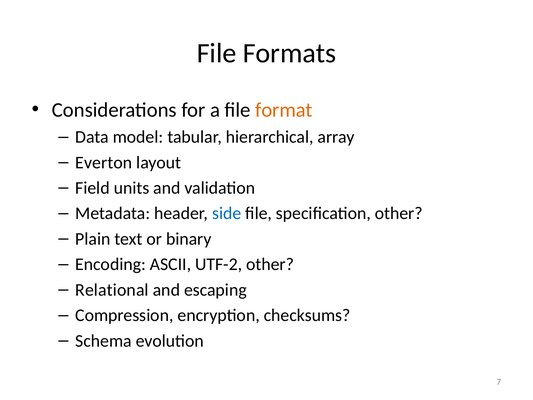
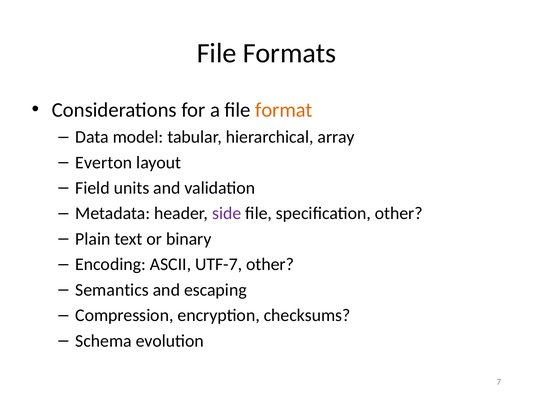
side colour: blue -> purple (227, 213)
UTF-2: UTF-2 -> UTF-7 (219, 264)
Relational: Relational -> Semantics (112, 290)
